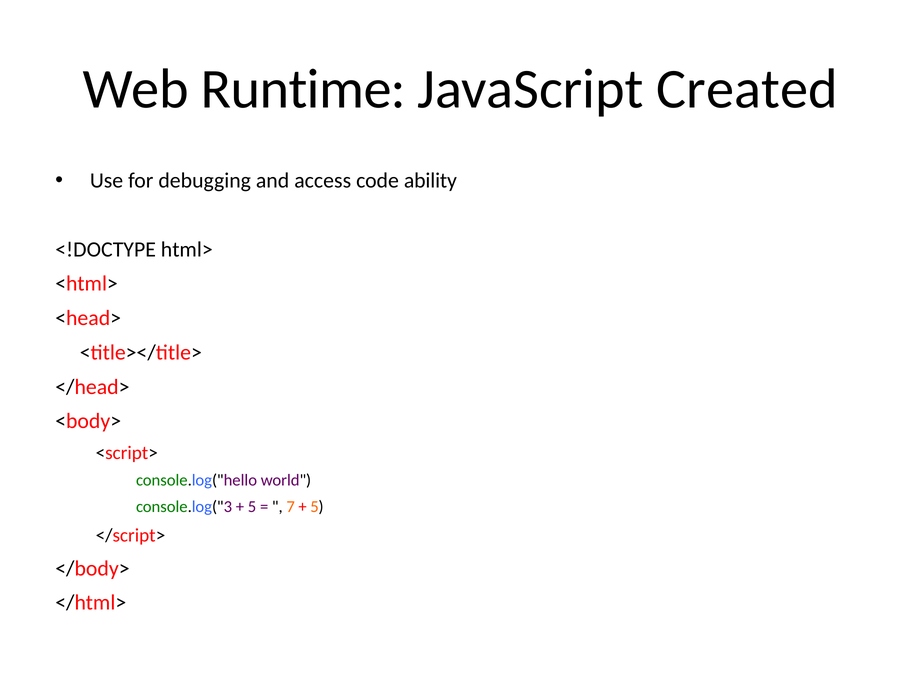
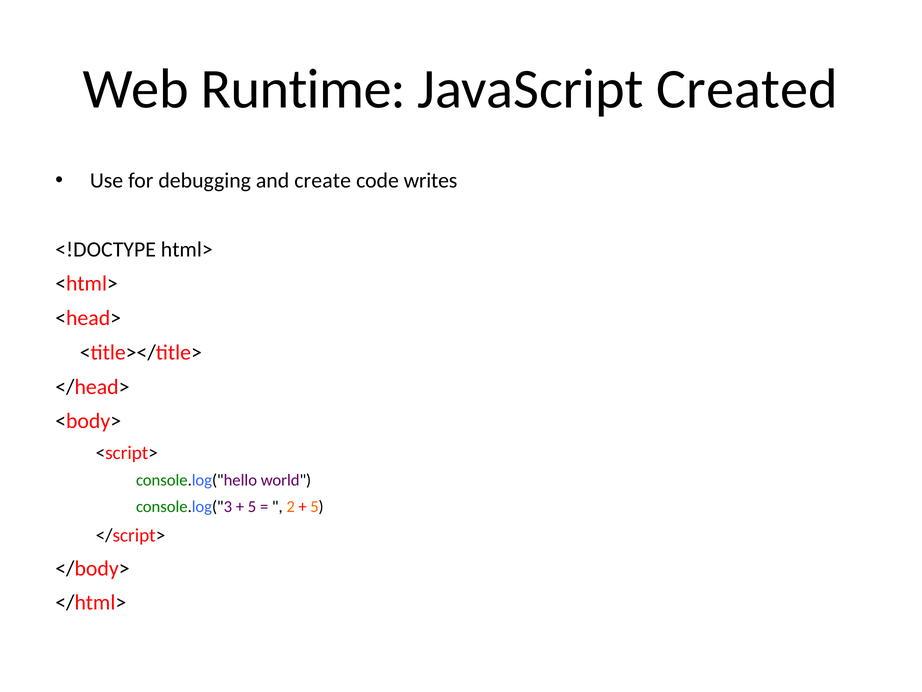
access: access -> create (323, 181)
ability: ability -> writes (430, 181)
7: 7 -> 2 (291, 506)
